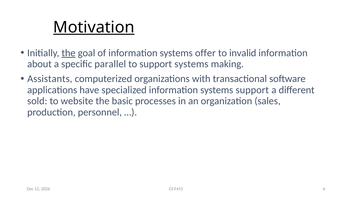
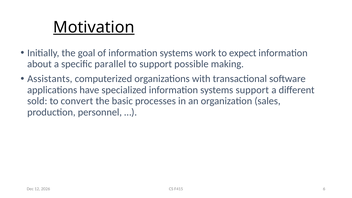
the underline: present -> none (69, 53)
offer: offer -> work (205, 53)
invalid: invalid -> expect (243, 53)
support systems: systems -> possible (191, 64)
website: website -> convert (77, 101)
